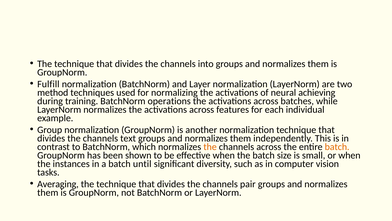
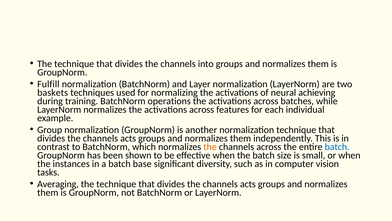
method: method -> baskets (53, 92)
text: text -> acts (128, 138)
batch colour: orange -> blue (337, 146)
until: until -> base (142, 163)
pair: pair -> acts (248, 184)
